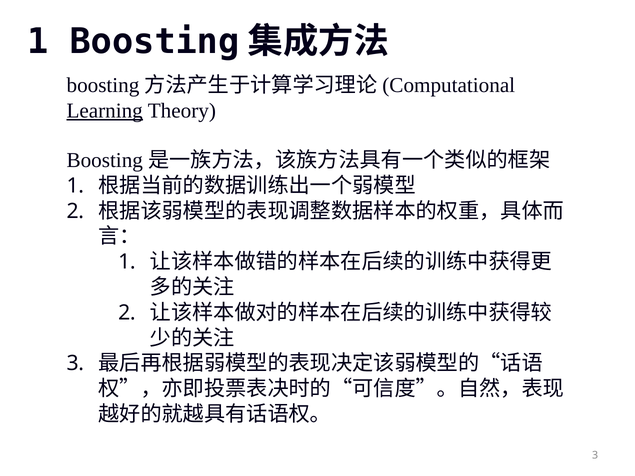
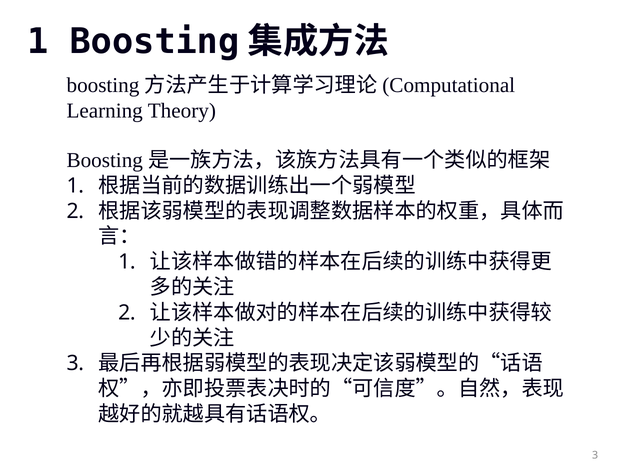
Learning underline: present -> none (105, 111)
